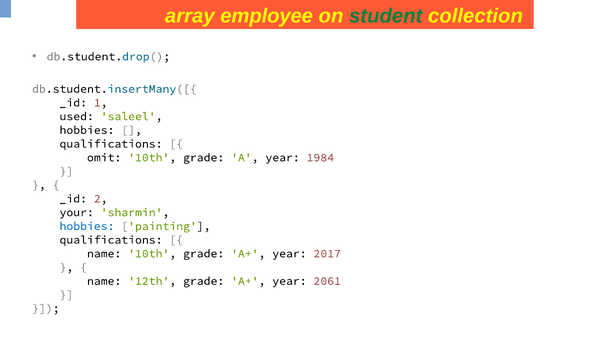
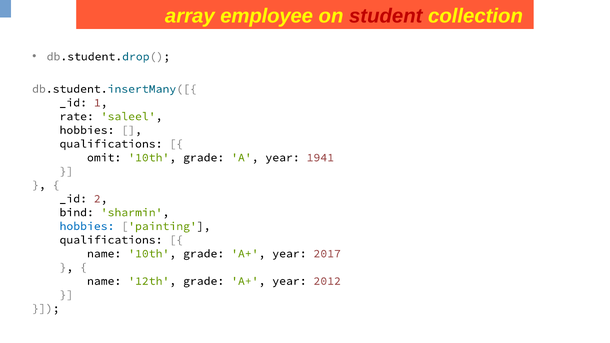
student colour: green -> red (386, 16)
used: used -> rate (77, 116)
1984: 1984 -> 1941 (320, 158)
your: your -> bind (77, 212)
2061: 2061 -> 2012 (327, 281)
